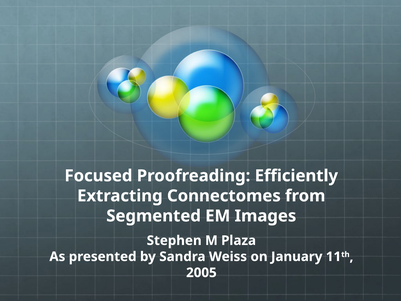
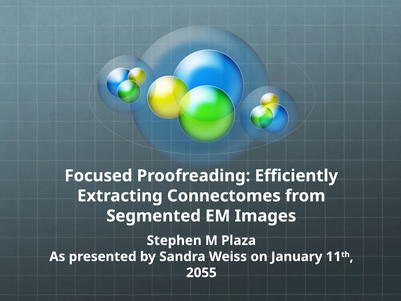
2005: 2005 -> 2055 (201, 272)
